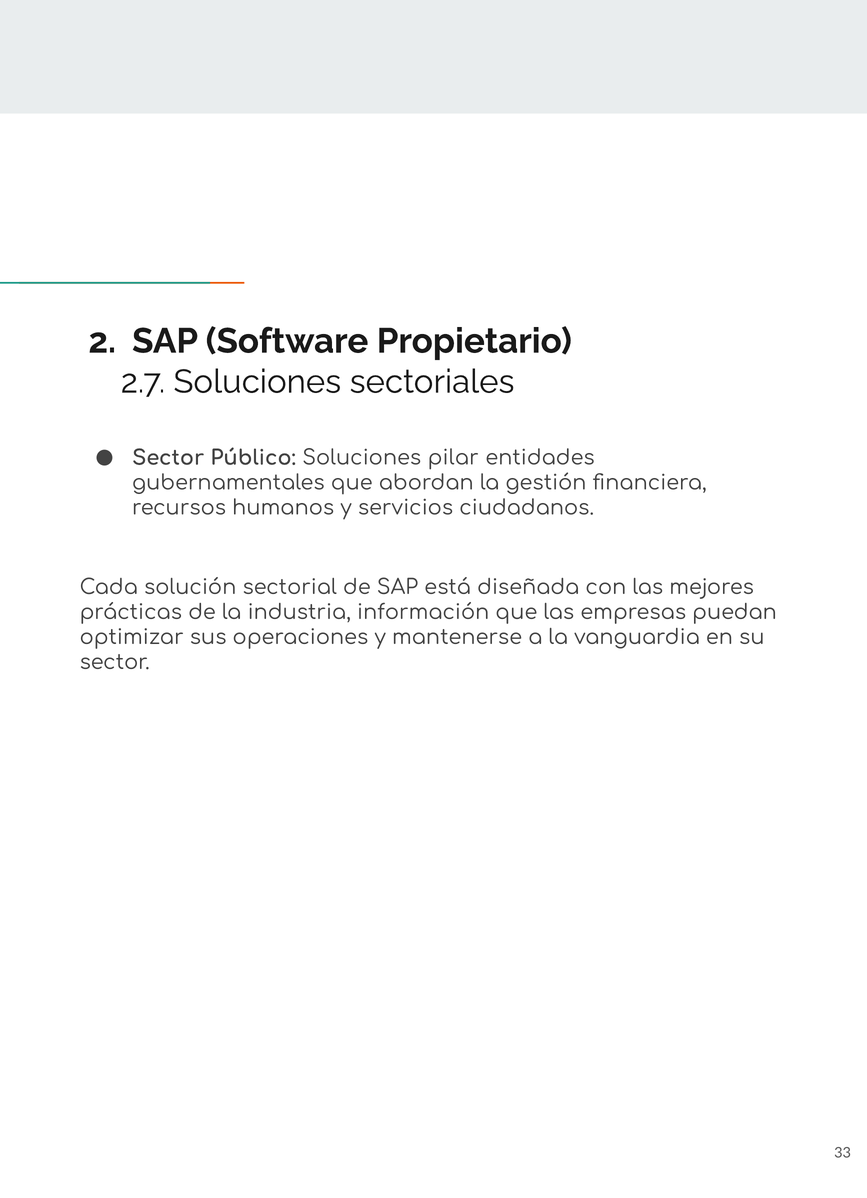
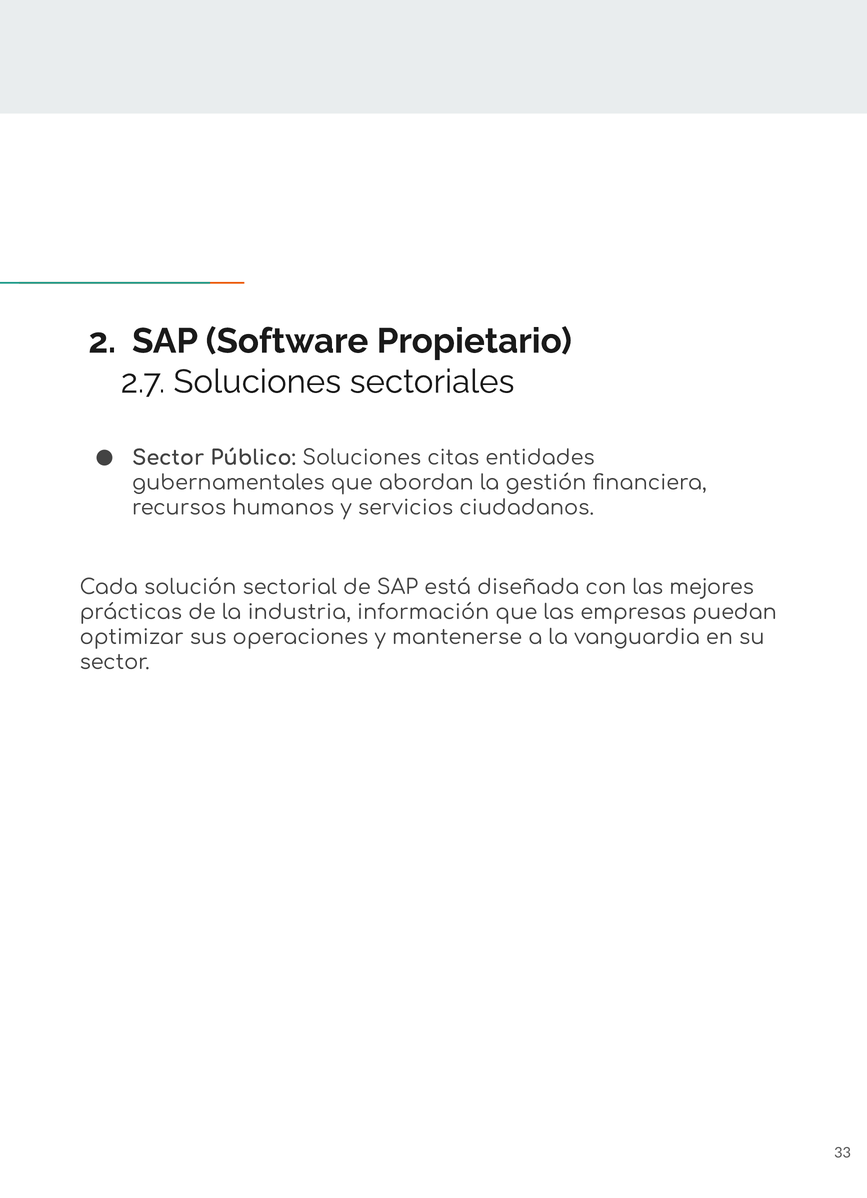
pilar: pilar -> citas (453, 458)
